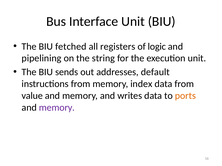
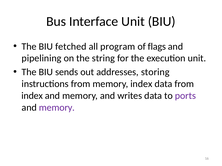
registers: registers -> program (118, 47)
logic: logic -> flags (157, 47)
default: default -> storing (155, 72)
value: value -> index (32, 96)
ports colour: orange -> purple (185, 96)
